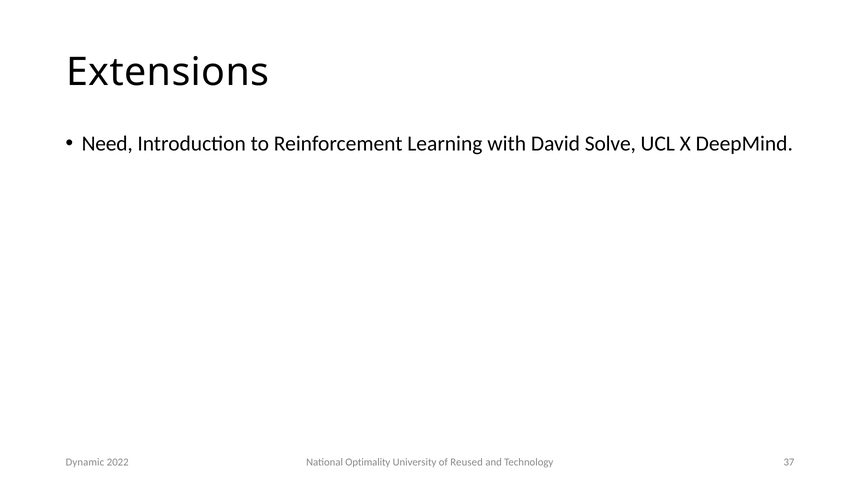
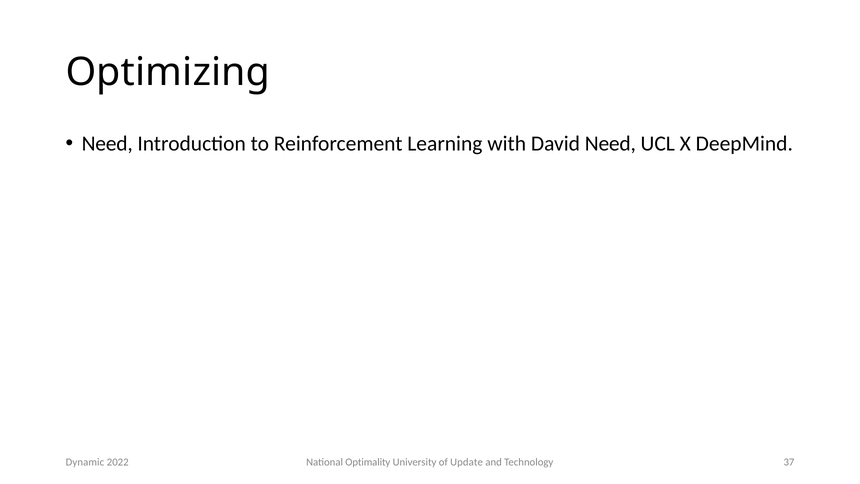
Extensions: Extensions -> Optimizing (168, 72)
David Solve: Solve -> Need (610, 143)
Reused: Reused -> Update (467, 462)
